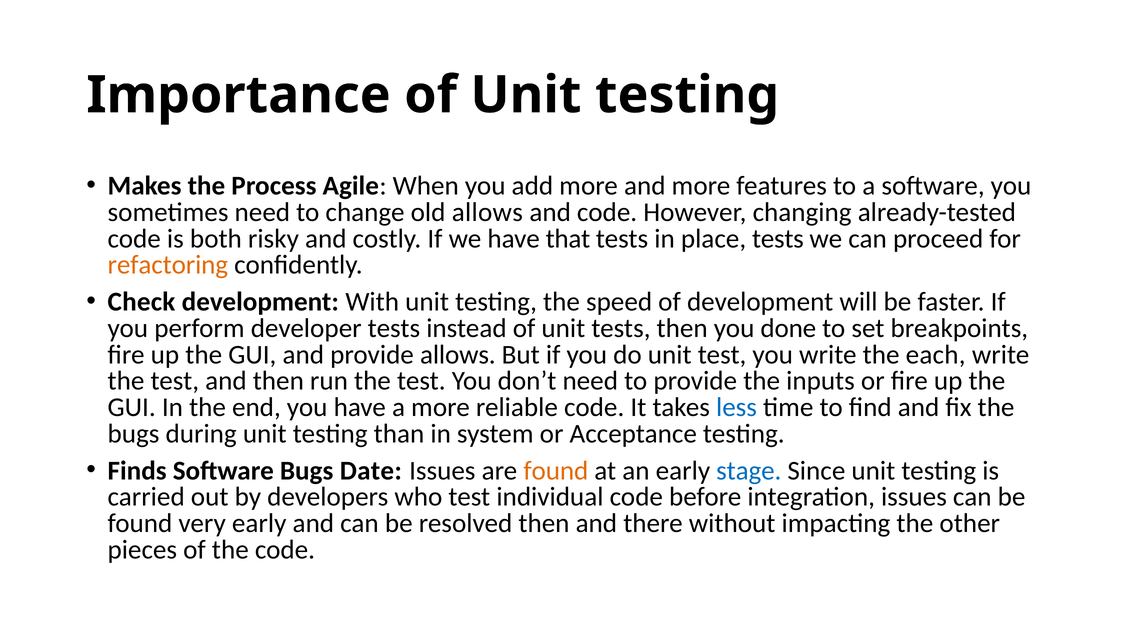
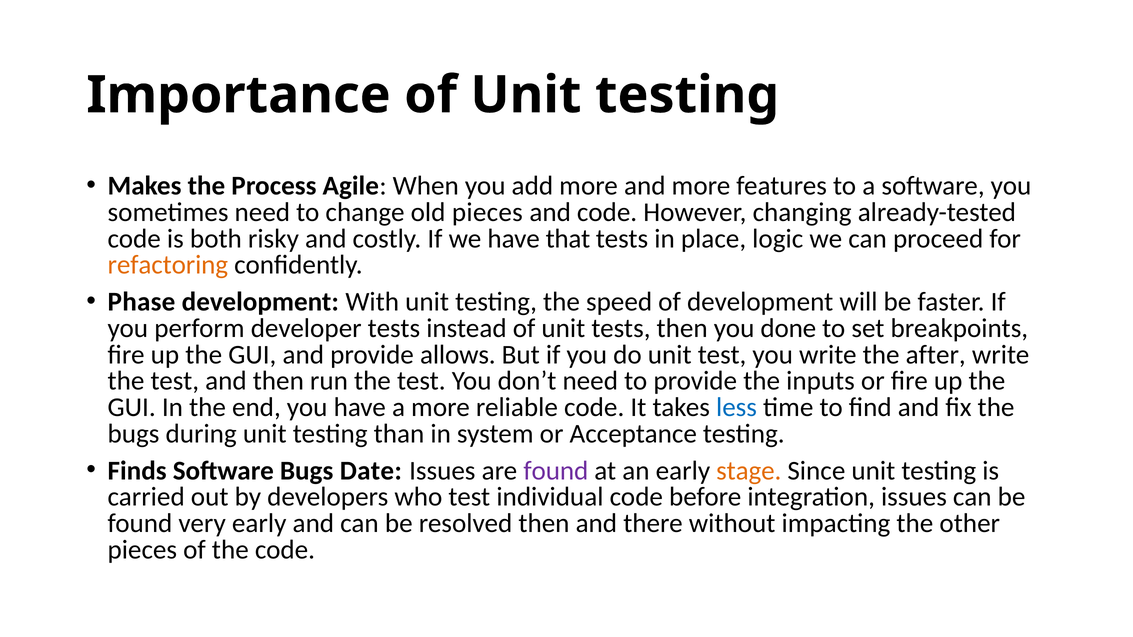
old allows: allows -> pieces (487, 212)
place tests: tests -> logic (778, 239)
Check: Check -> Phase (141, 302)
each: each -> after (936, 355)
found colour: orange -> purple (556, 471)
stage colour: blue -> orange (749, 471)
